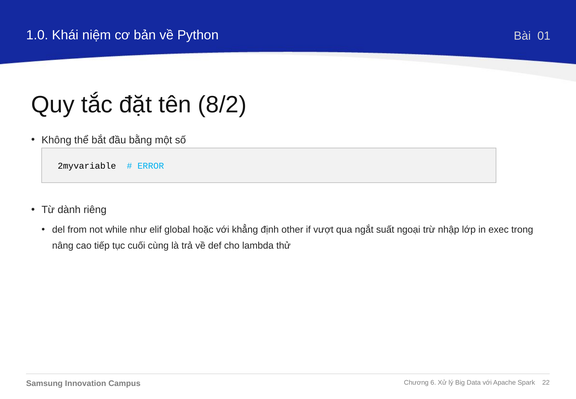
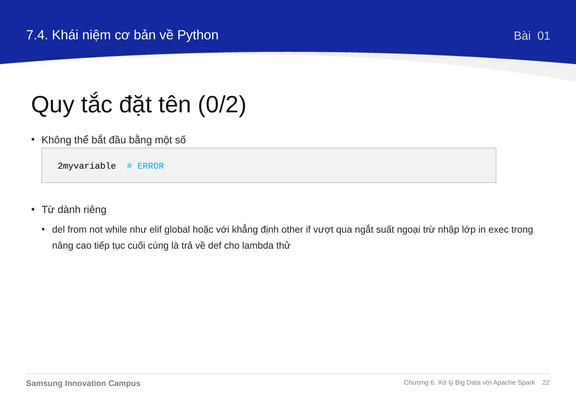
1.0: 1.0 -> 7.4 (37, 35)
8/2: 8/2 -> 0/2 (222, 105)
